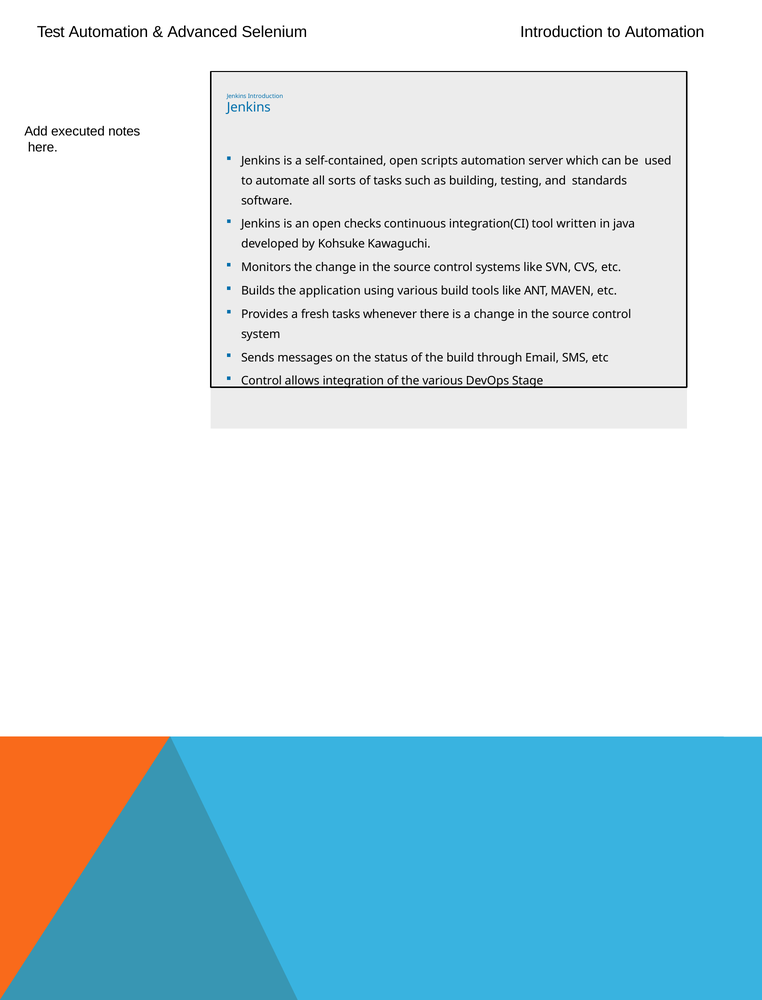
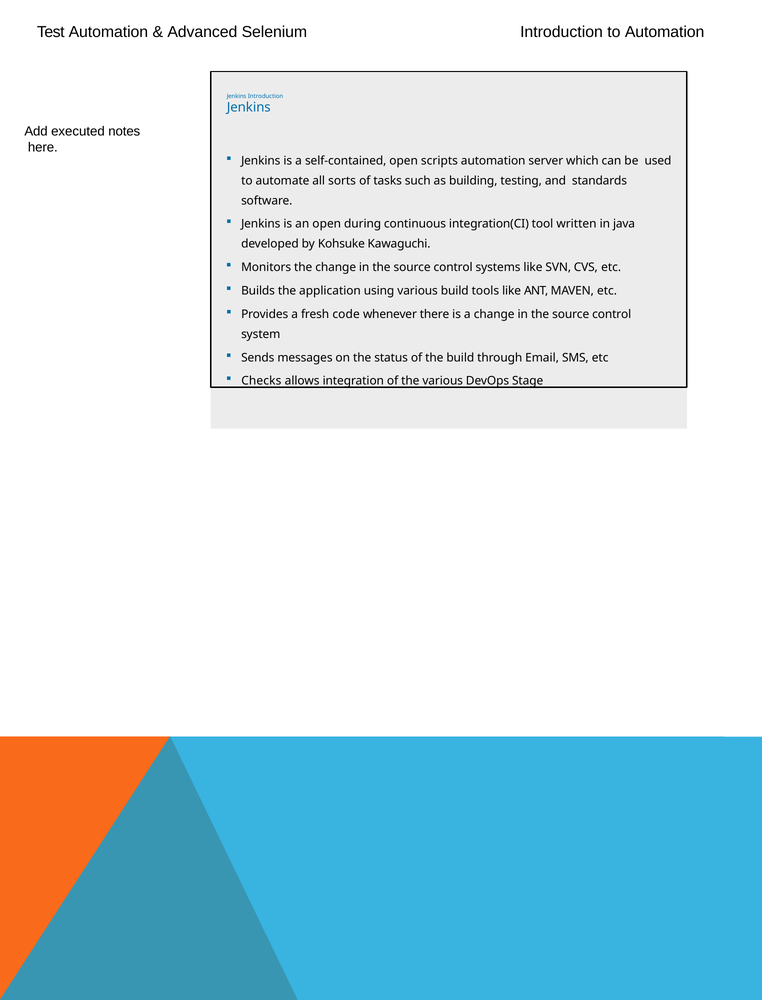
checks: checks -> during (363, 224)
fresh tasks: tasks -> code (346, 314)
Control: Control -> Checks (261, 381)
